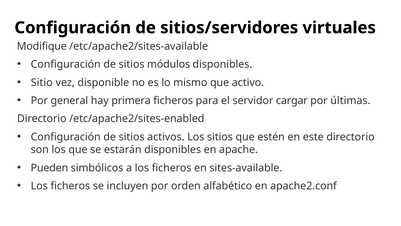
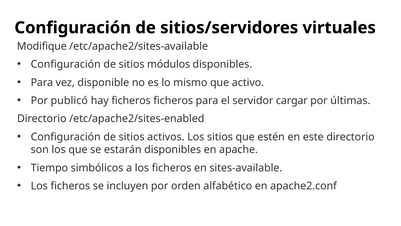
Sitio: Sitio -> Para (42, 82)
general: general -> publicó (69, 100)
hay primera: primera -> ficheros (131, 100)
Pueden: Pueden -> Tiempo (49, 167)
